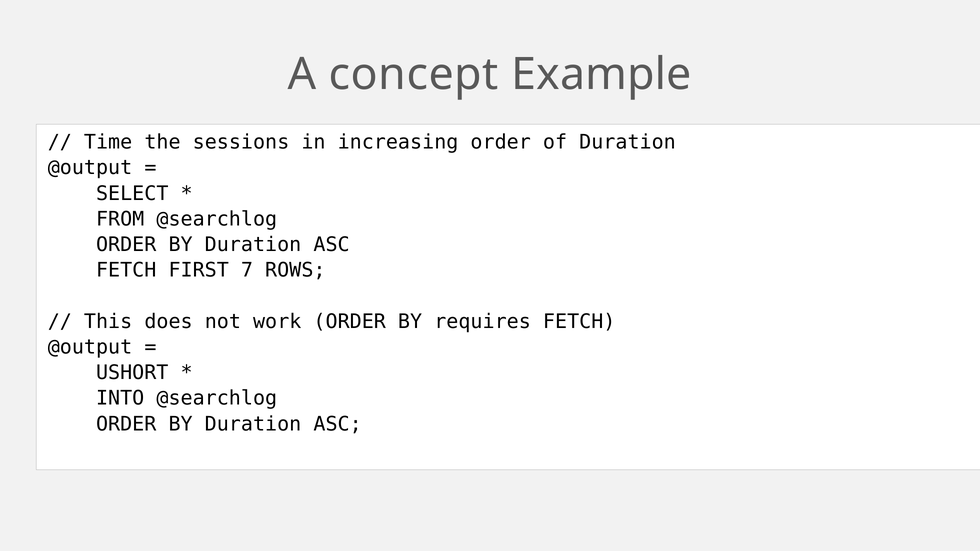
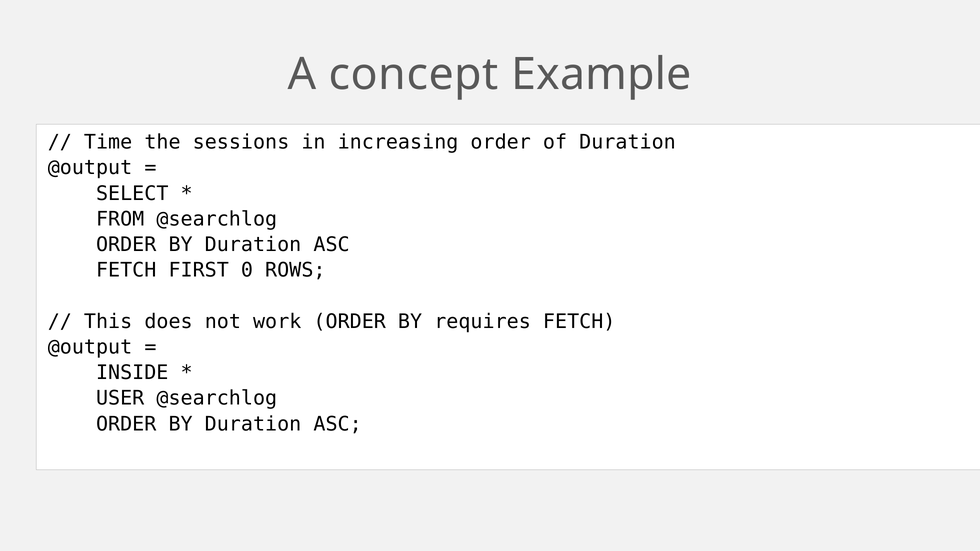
7: 7 -> 0 (247, 270)
USHORT: USHORT -> INSIDE (132, 373)
INTO: INTO -> USER (120, 398)
